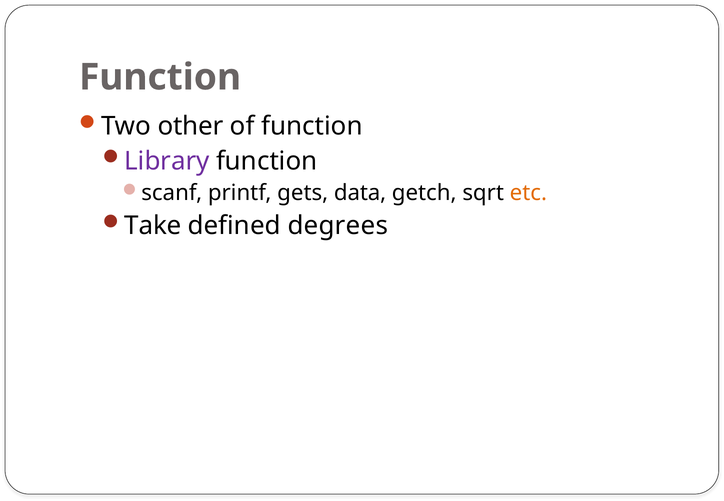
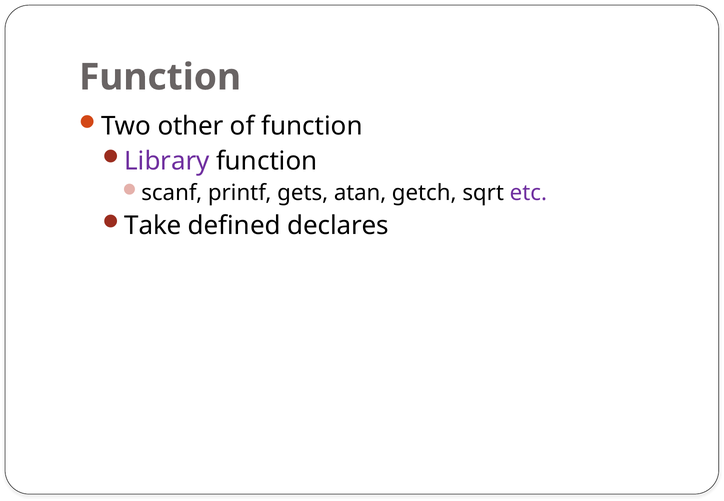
data: data -> atan (360, 193)
etc colour: orange -> purple (528, 193)
degrees: degrees -> declares (338, 226)
